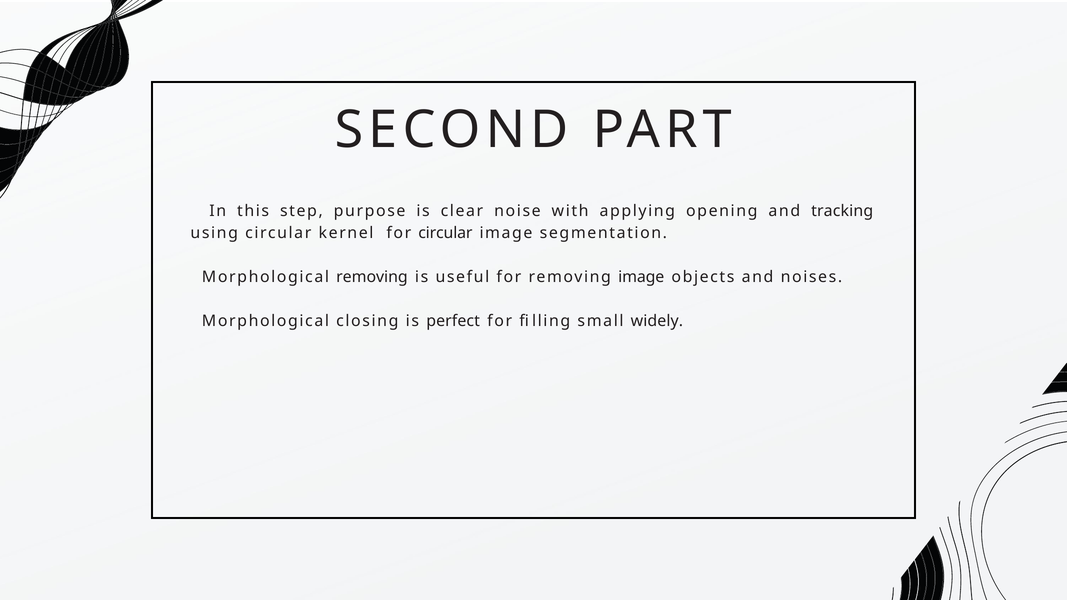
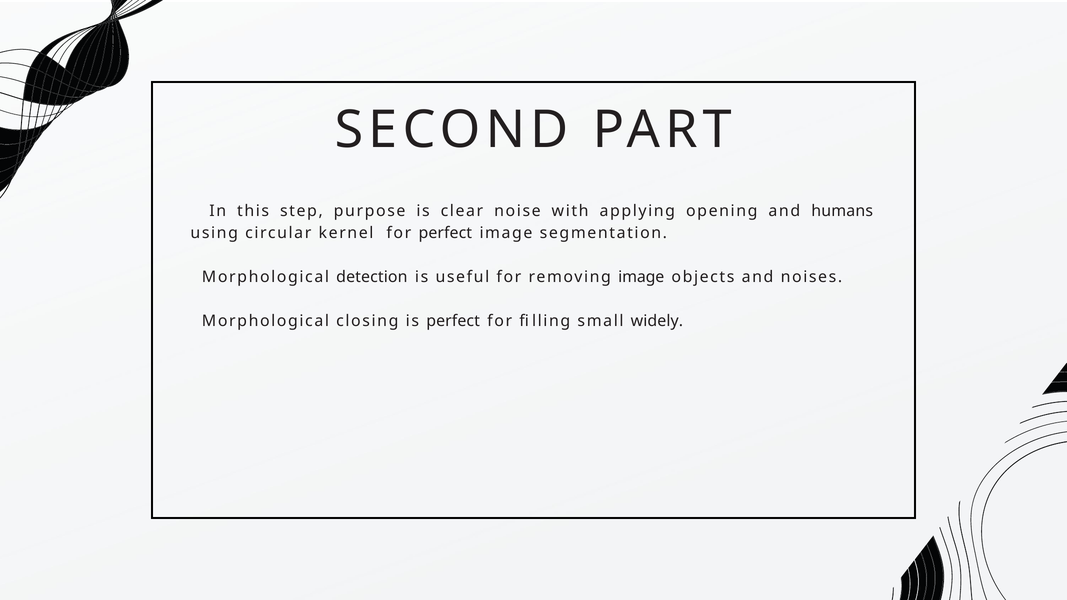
tracking: tracking -> humans (842, 211)
for circular: circular -> perfect (445, 233)
Morphological removing: removing -> detection (372, 277)
